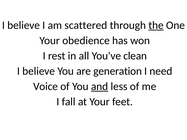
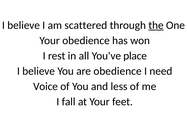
clean: clean -> place (135, 56)
are generation: generation -> obedience (118, 71)
and underline: present -> none (100, 87)
